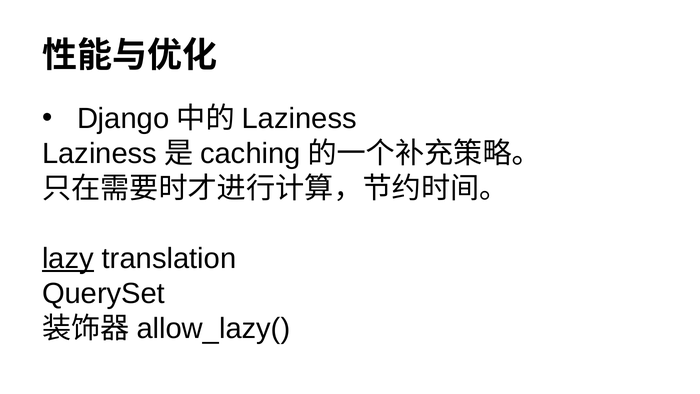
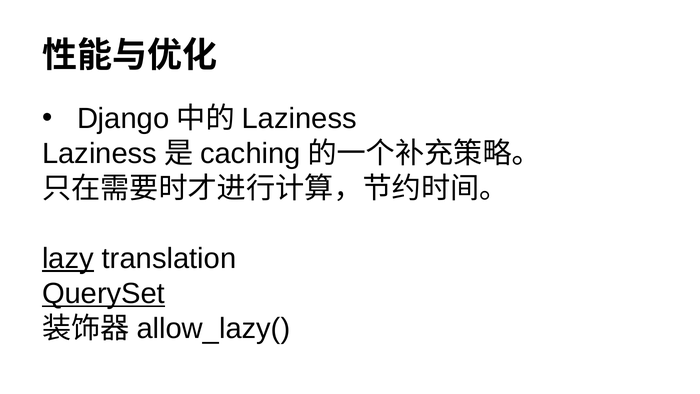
QuerySet underline: none -> present (104, 293)
